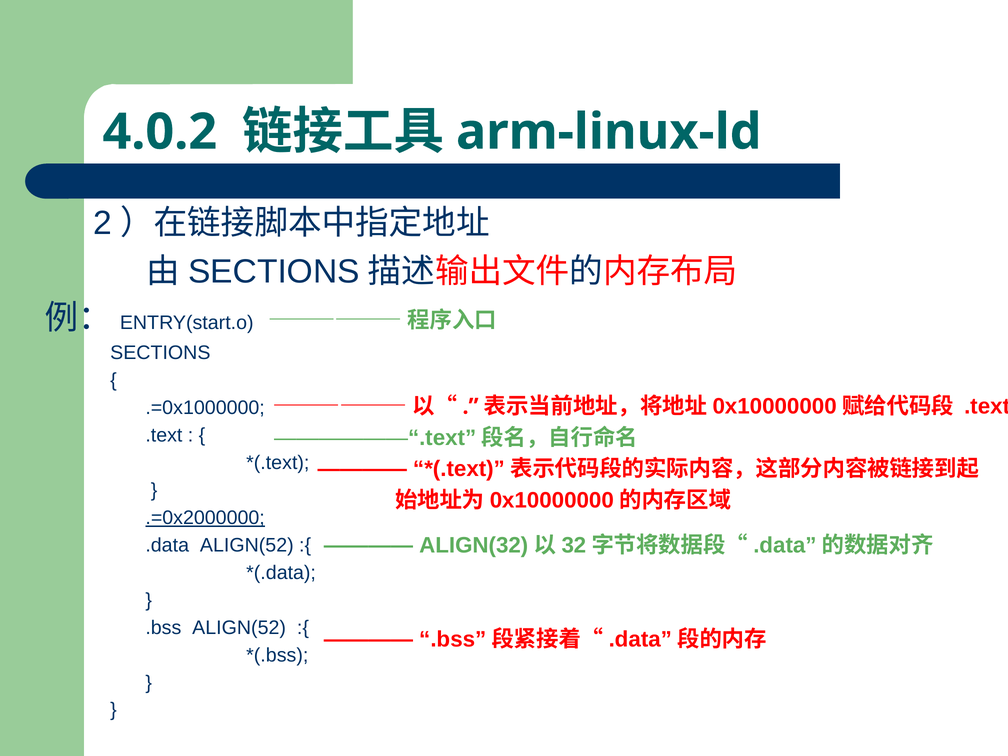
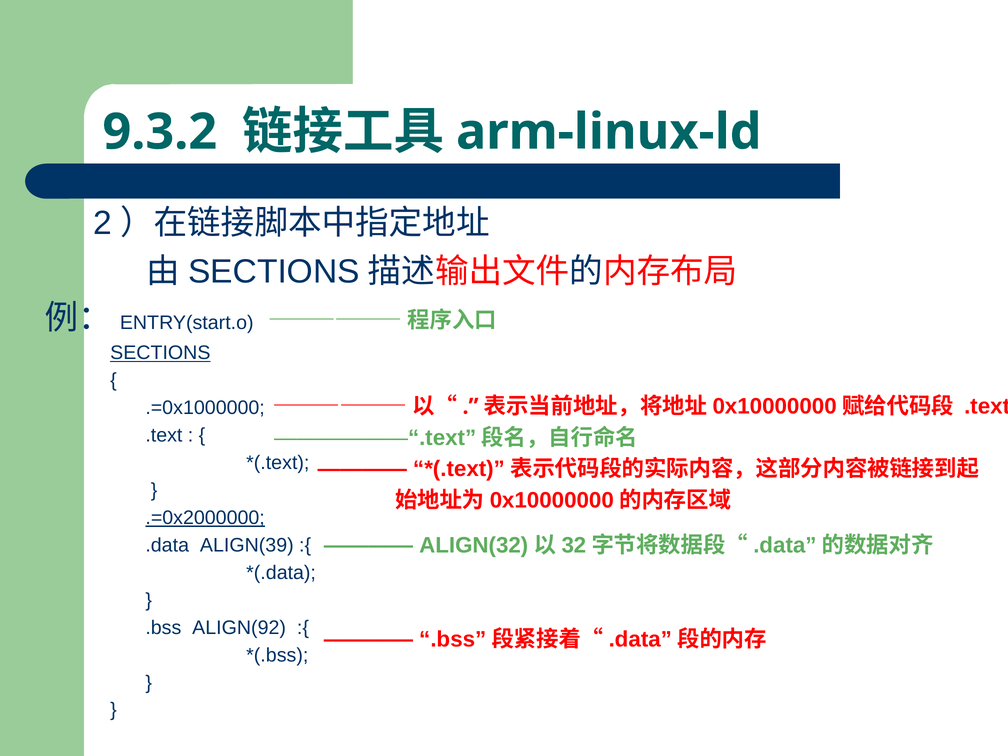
4.0.2: 4.0.2 -> 9.3.2 (160, 132)
SECTIONS underline: none -> present (160, 353)
.data ALIGN(52: ALIGN(52 -> ALIGN(39 (247, 545)
.bss ALIGN(52: ALIGN(52 -> ALIGN(92 (239, 628)
